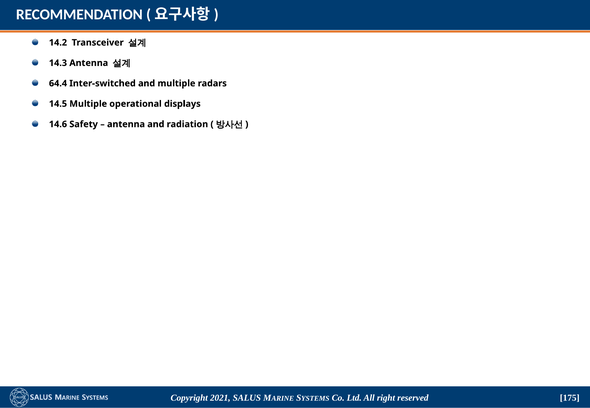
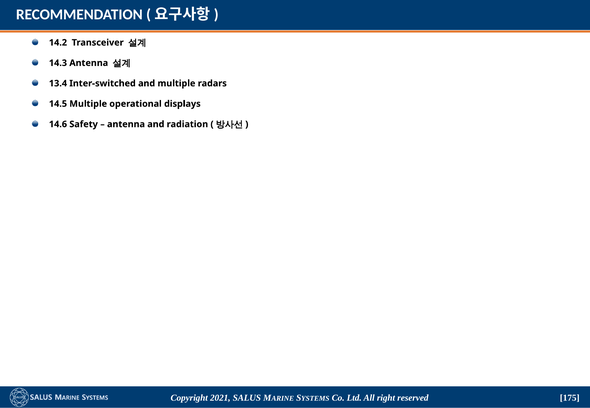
64.4: 64.4 -> 13.4 (58, 83)
